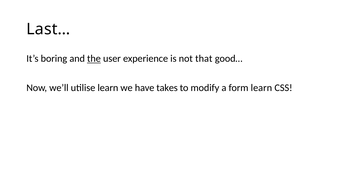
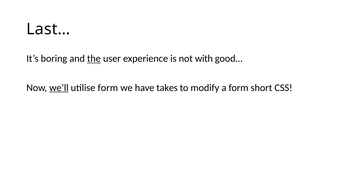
that: that -> with (204, 58)
we’ll underline: none -> present (59, 88)
utilise learn: learn -> form (108, 88)
form learn: learn -> short (261, 88)
